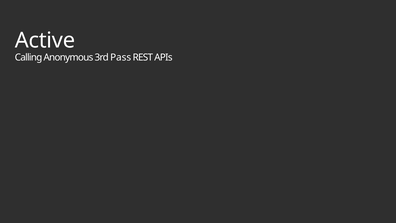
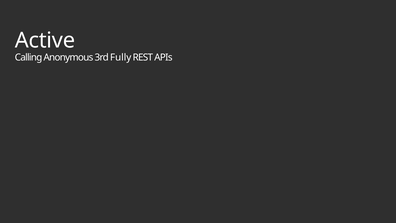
Pass: Pass -> Fully (121, 57)
